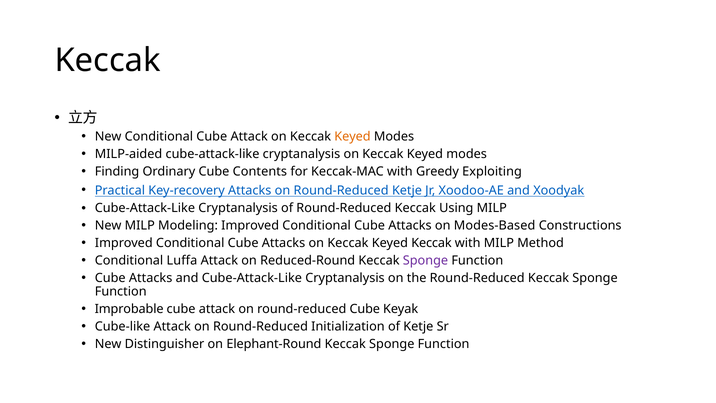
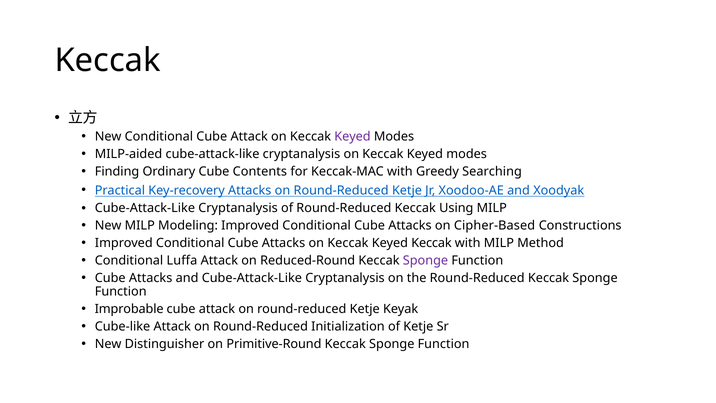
Keyed colour: orange -> purple (352, 136)
Exploiting: Exploiting -> Searching (492, 171)
Modes-Based: Modes-Based -> Cipher-Based (495, 226)
attack on round-reduced Cube: Cube -> Ketje (365, 309)
Elephant-Round: Elephant-Round -> Primitive-Round (274, 344)
